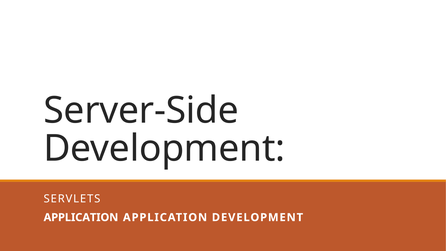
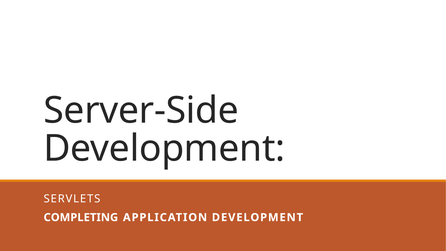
APPLICATION: APPLICATION -> COMPLETING (81, 217)
